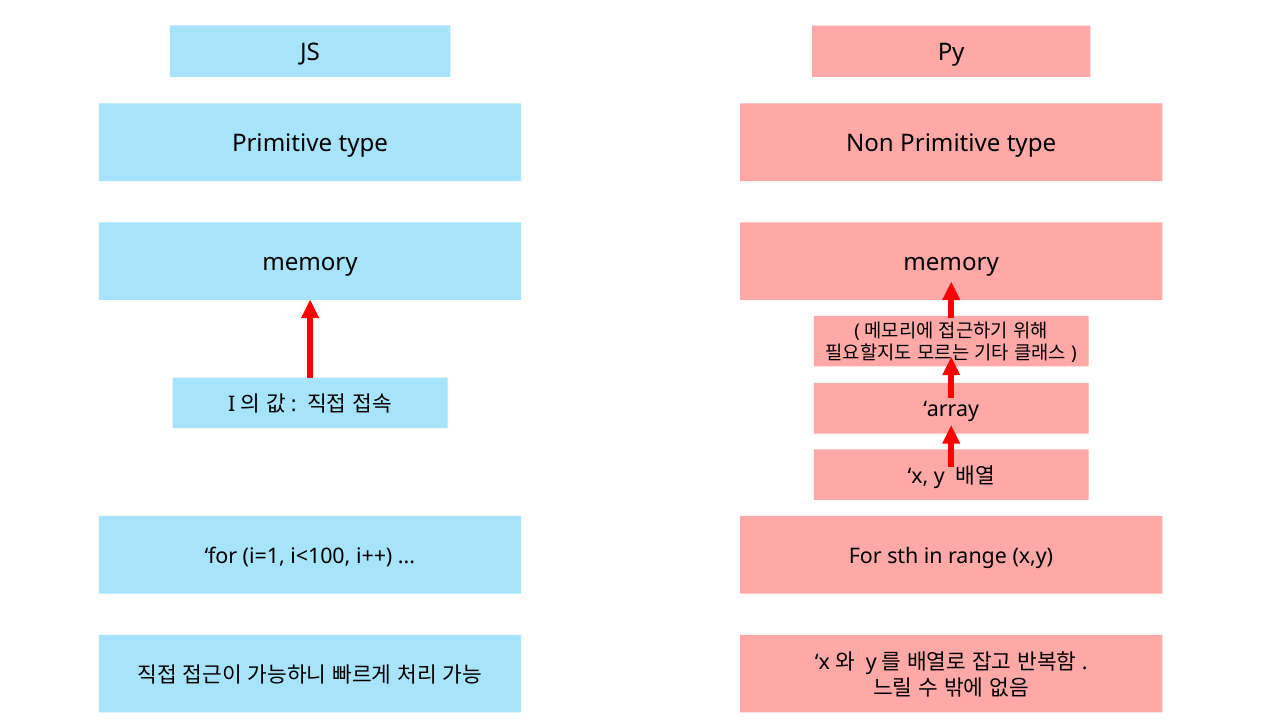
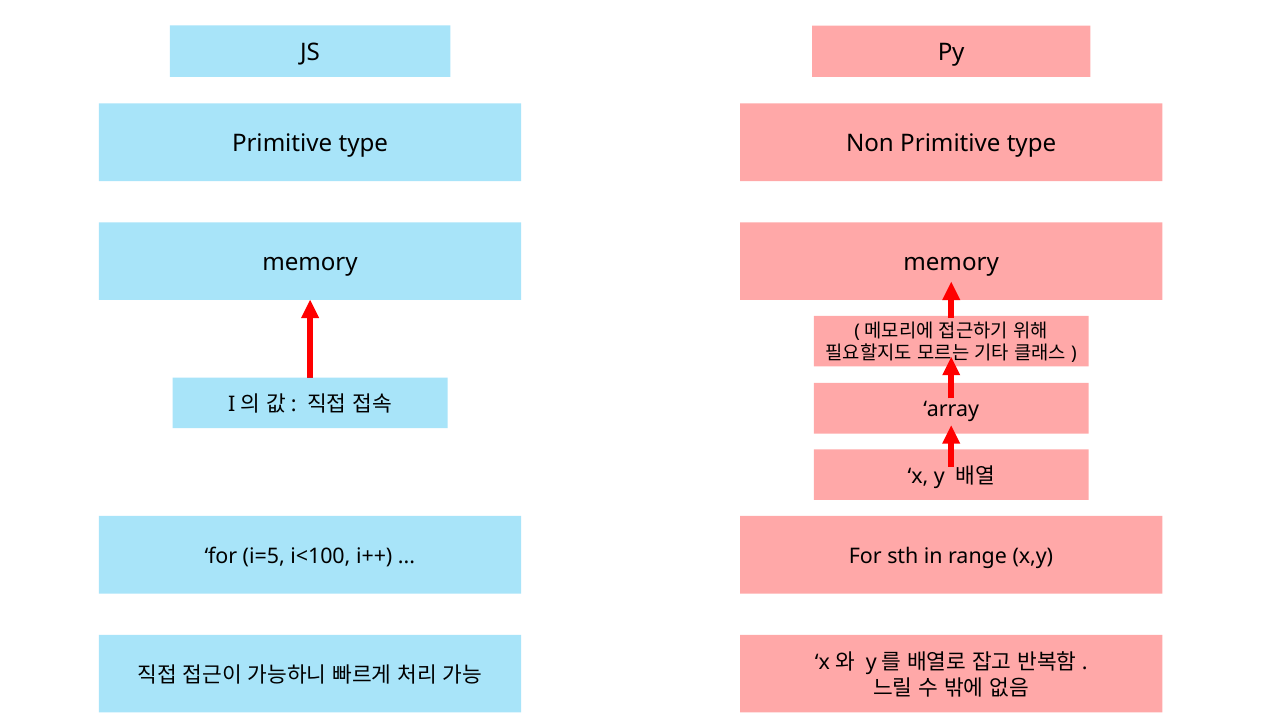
i=1: i=1 -> i=5 (264, 556)
